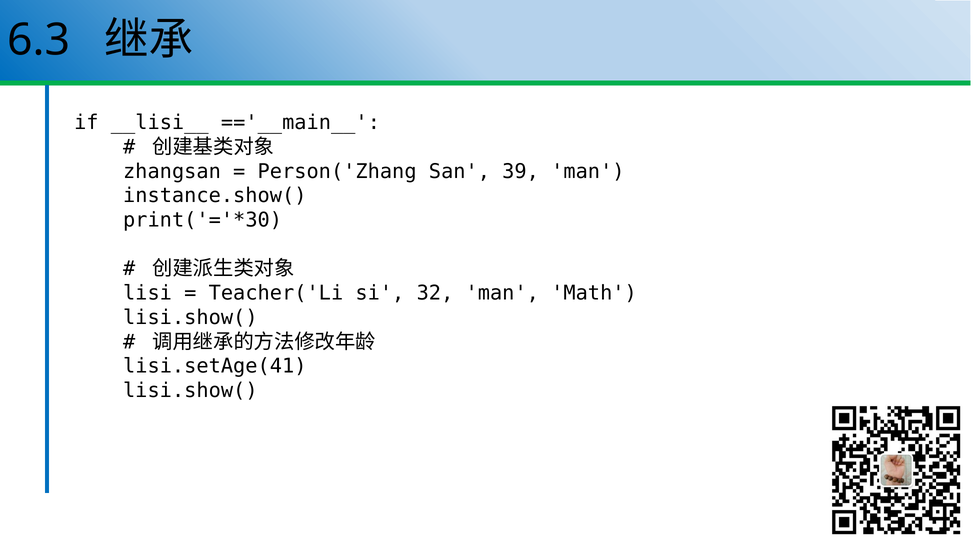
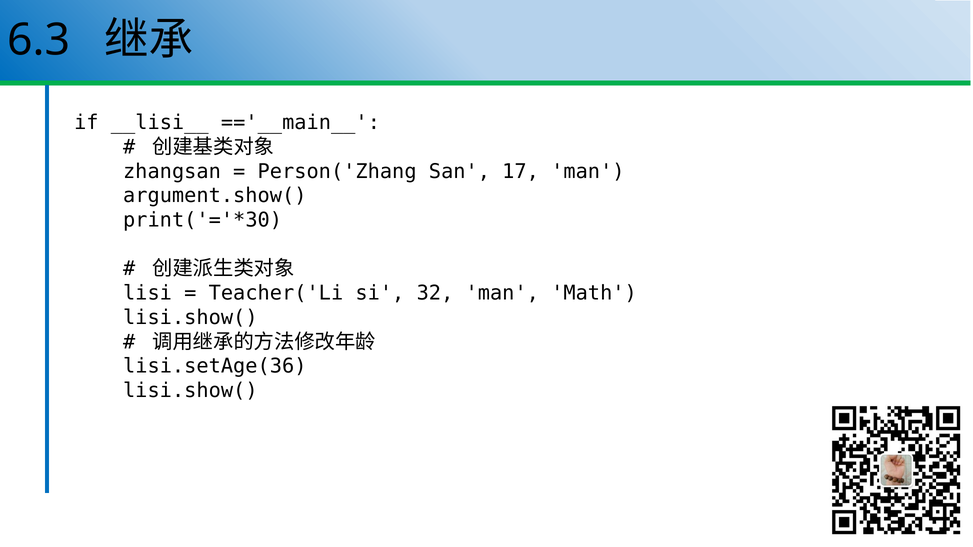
39: 39 -> 17 (521, 171)
instance.show(: instance.show( -> argument.show( (215, 196)
lisi.setAge(41: lisi.setAge(41 -> lisi.setAge(36 (215, 366)
